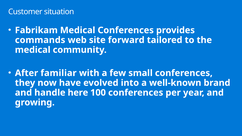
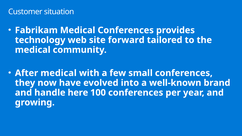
commands: commands -> technology (40, 40)
After familiar: familiar -> medical (59, 73)
